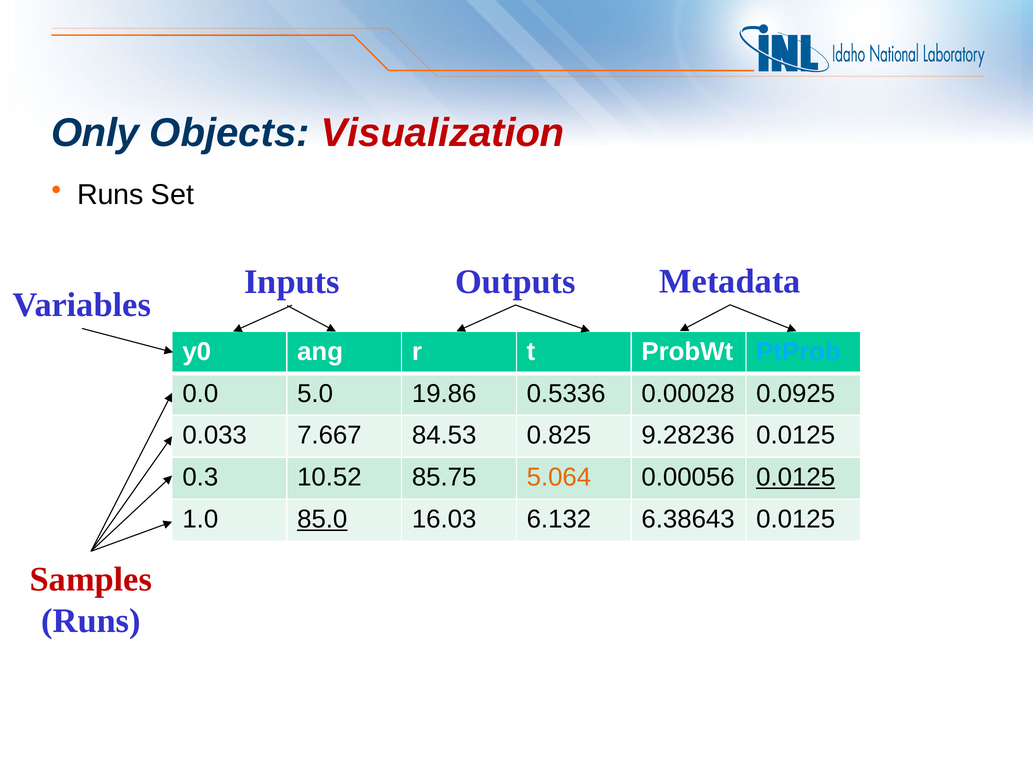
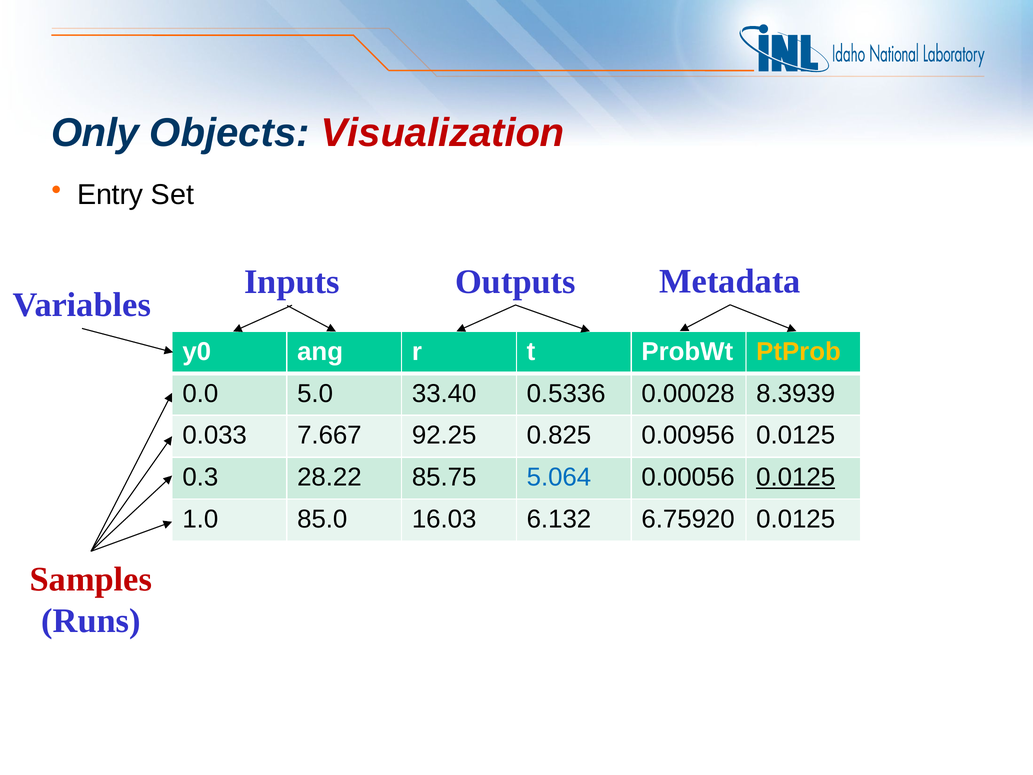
Runs: Runs -> Entry (110, 195)
PtProb colour: light blue -> yellow (799, 351)
19.86: 19.86 -> 33.40 (444, 393)
0.0925: 0.0925 -> 8.3939 (796, 393)
84.53: 84.53 -> 92.25 (444, 435)
9.28236: 9.28236 -> 0.00956 (688, 435)
10.52: 10.52 -> 28.22 (329, 477)
5.064 colour: orange -> blue (559, 477)
85.0 underline: present -> none (322, 519)
6.38643: 6.38643 -> 6.75920 (688, 519)
